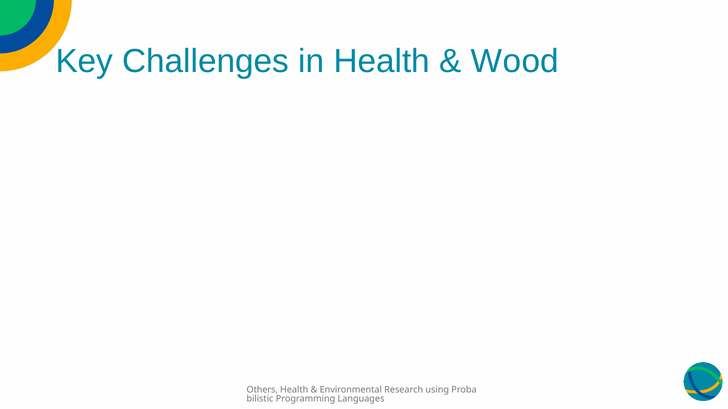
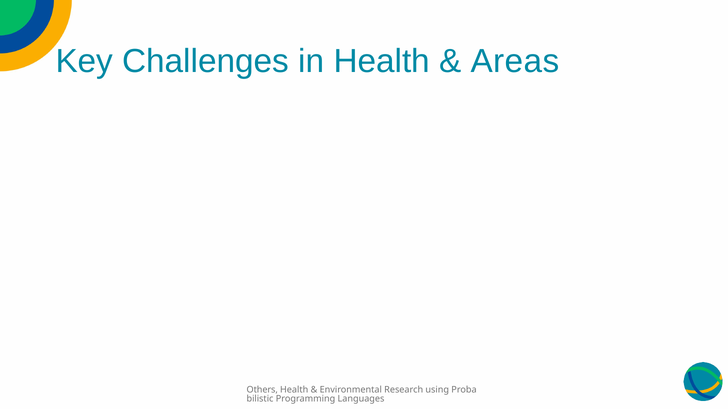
Wood: Wood -> Areas (515, 61)
